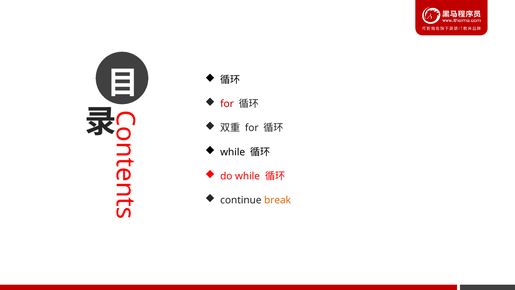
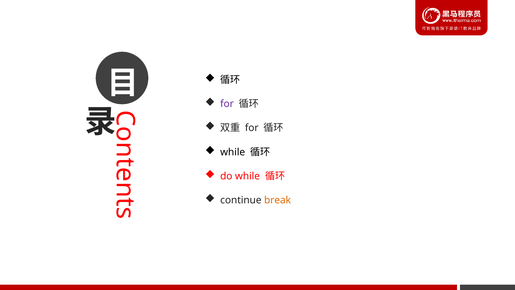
for colour: red -> purple (227, 104)
